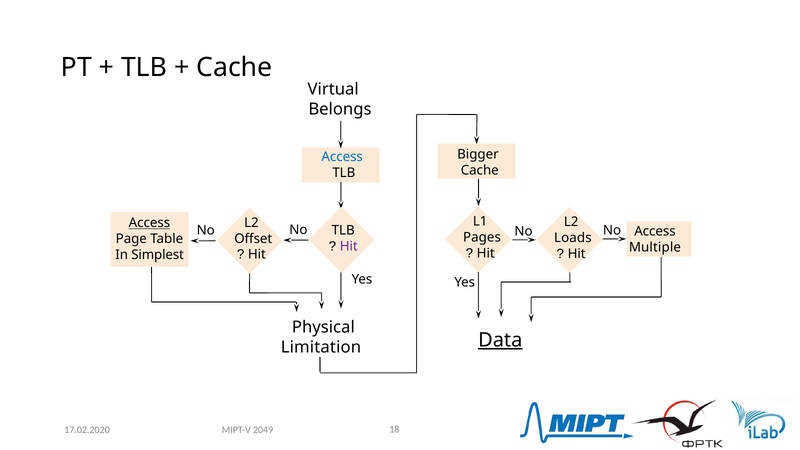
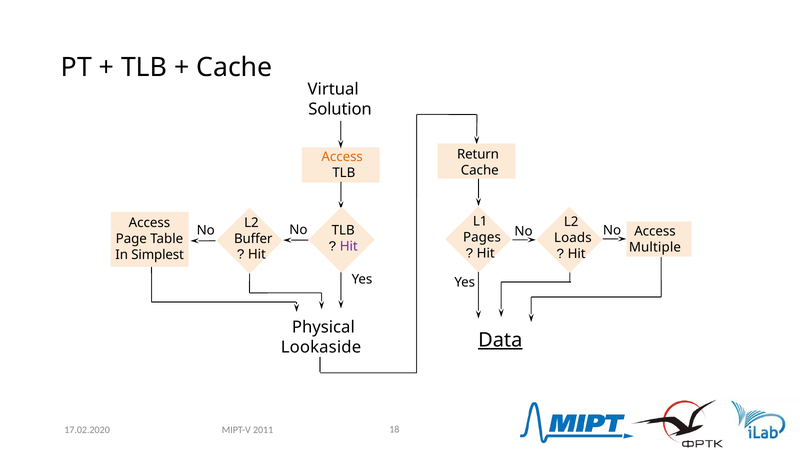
Belongs: Belongs -> Solution (340, 109)
Bigger: Bigger -> Return (478, 154)
Access colour: blue -> orange (342, 157)
Access underline: present -> none (149, 223)
Offset: Offset -> Buffer (253, 239)
Limitation: Limitation -> Lookaside (321, 347)
2049: 2049 -> 2011 (263, 430)
